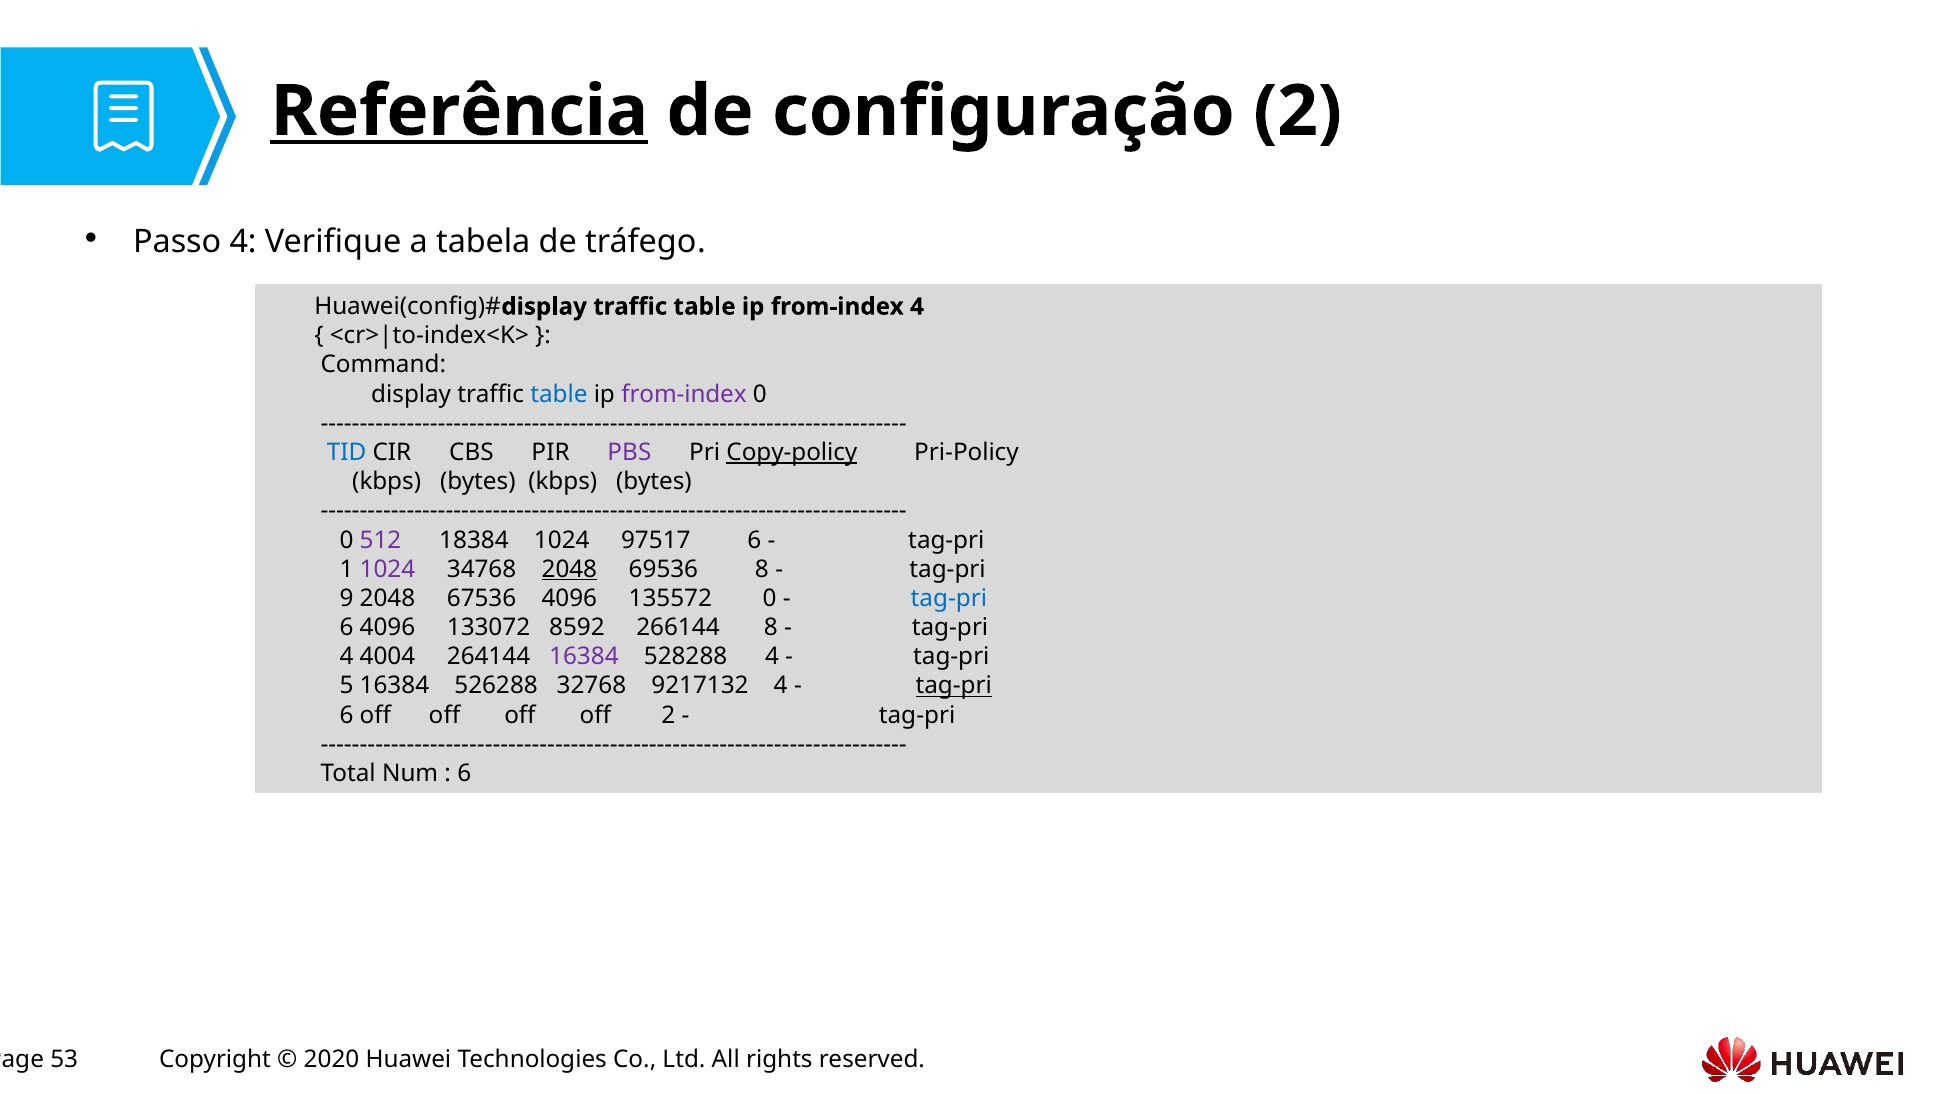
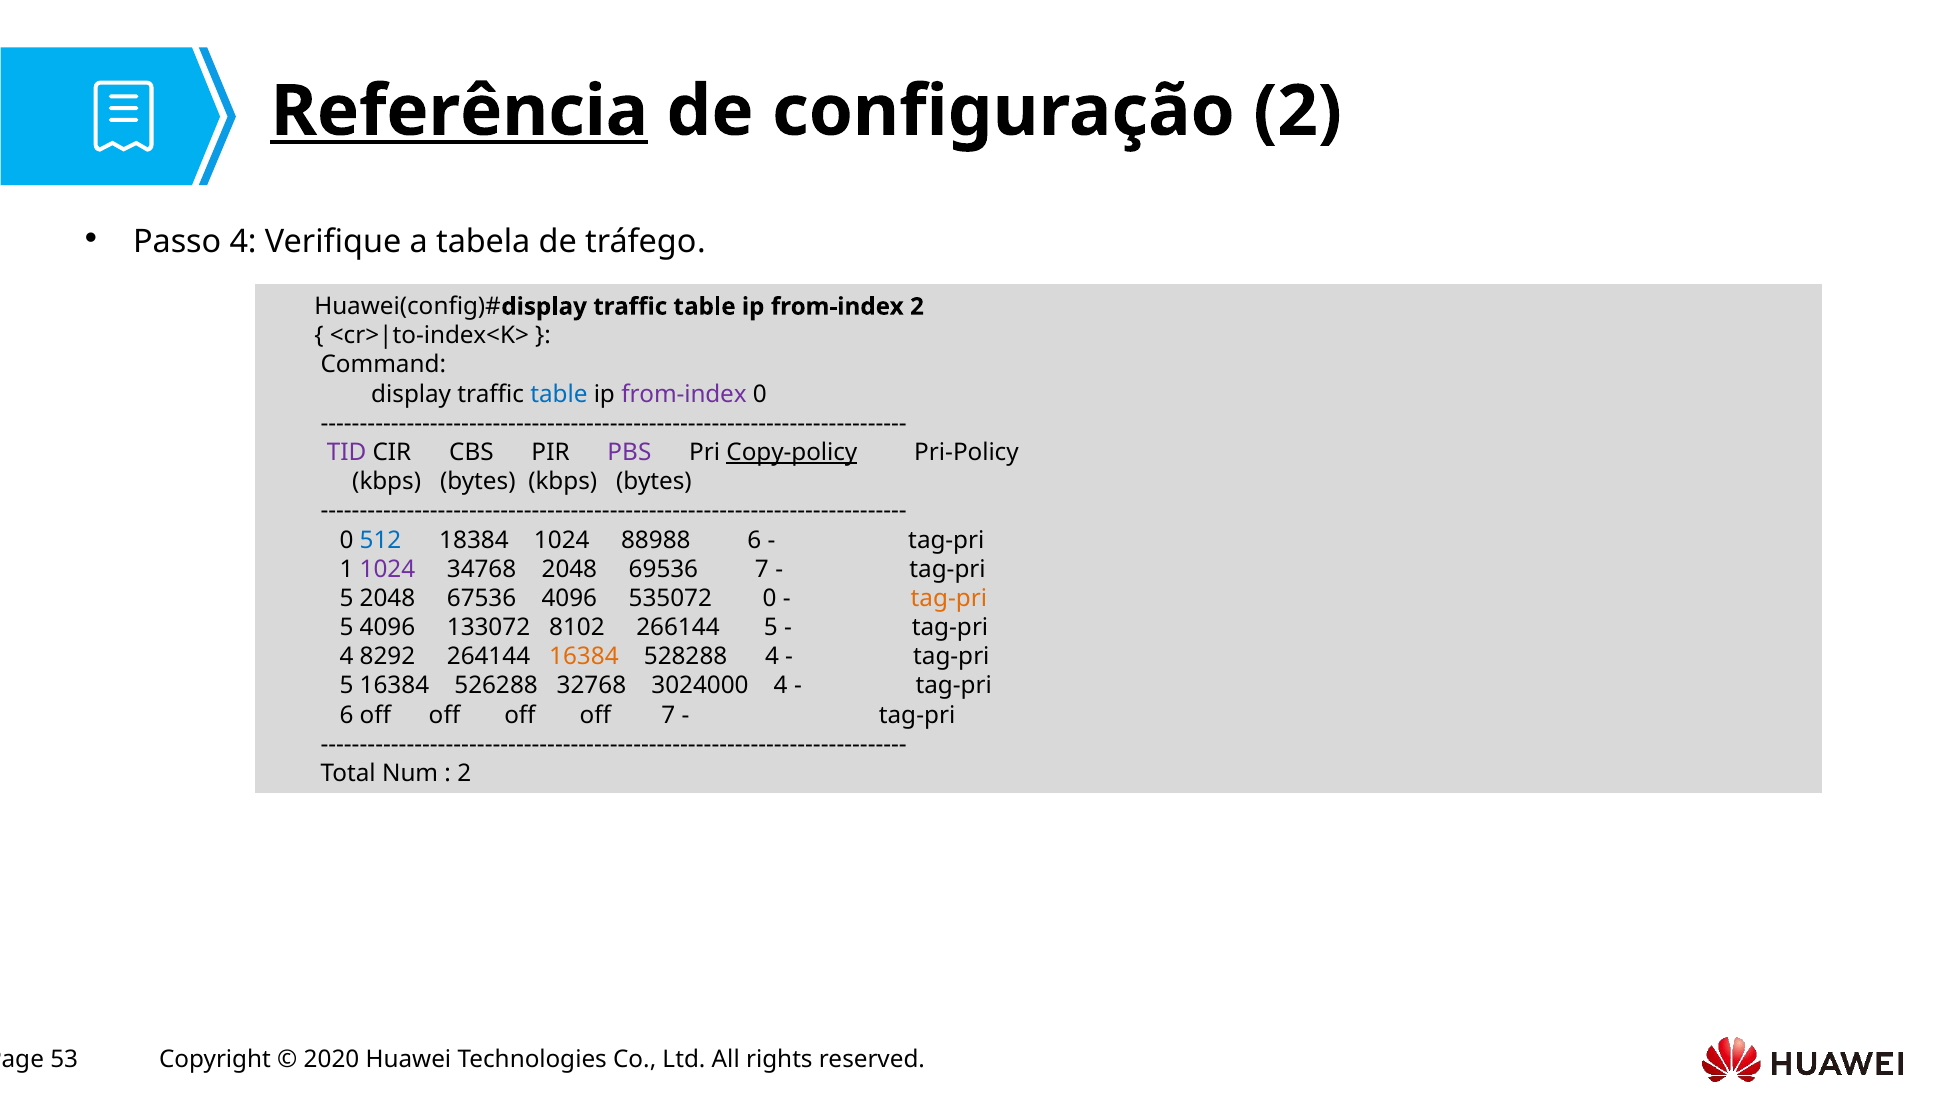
from-index 4: 4 -> 2 (917, 307)
TID colour: blue -> purple (347, 453)
512 colour: purple -> blue (381, 540)
97517: 97517 -> 88988 (656, 540)
2048 underline: present -> none (569, 569)
69536 8: 8 -> 7 (762, 569)
9: 9 -> 5 (347, 598)
135572: 135572 -> 535072 (670, 598)
tag-pri colour: blue -> orange (949, 598)
6: 6 -> 5 (347, 628)
8592: 8592 -> 8102 (577, 628)
266144 8: 8 -> 5 (771, 628)
4004: 4004 -> 8292 (387, 657)
16384 colour: purple -> orange (584, 657)
9217132: 9217132 -> 3024000 (700, 686)
tag-pri underline: present -> none (954, 686)
off 2: 2 -> 7 (668, 715)
6: 6 -> 2 (464, 773)
